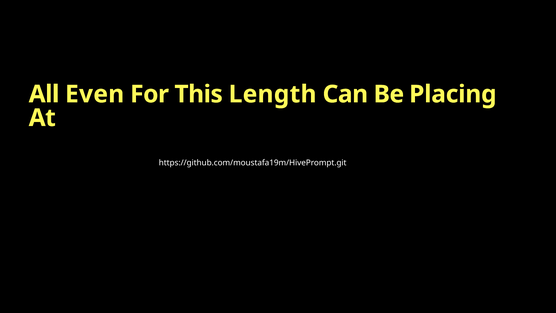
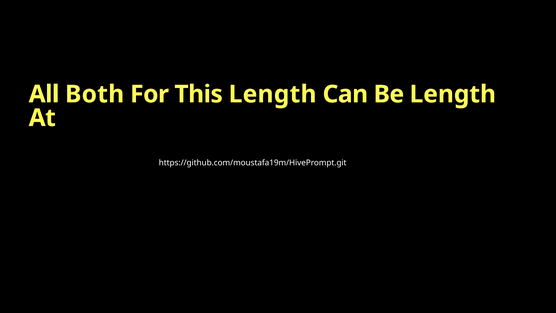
Even: Even -> Both (95, 94)
Be Placing: Placing -> Length (453, 94)
